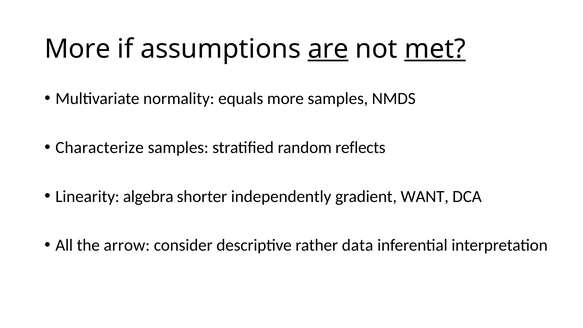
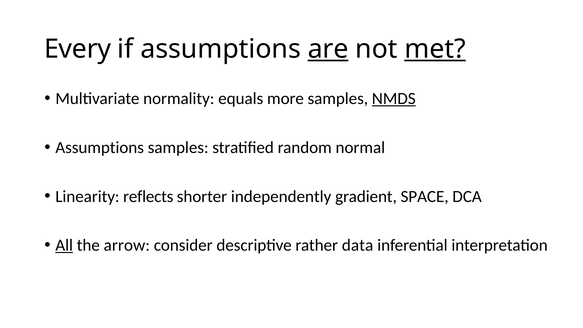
More: More -> Every (78, 49)
NMDS underline: none -> present (394, 99)
Characterize: Characterize -> Assumptions (100, 147)
reflects: reflects -> normal (360, 147)
algebra: algebra -> reflects (148, 196)
WANT: WANT -> SPACE (425, 196)
All underline: none -> present (64, 245)
